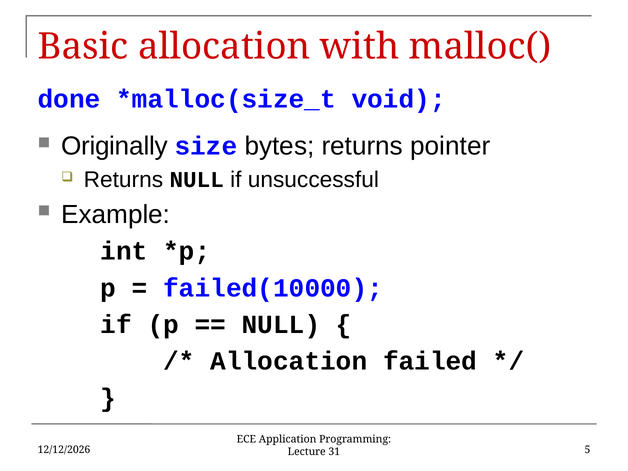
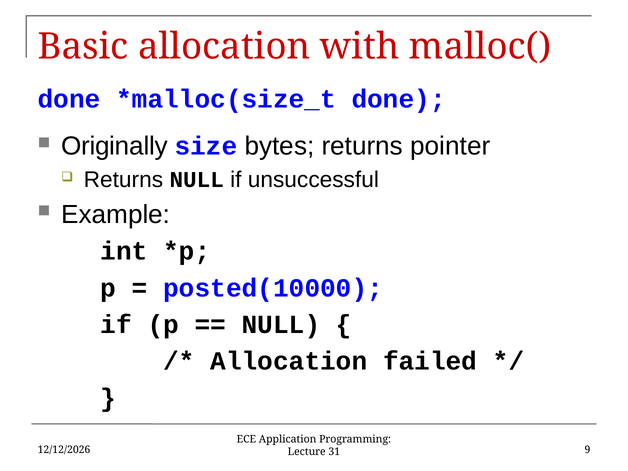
void: void -> done (399, 99)
failed(10000: failed(10000 -> posted(10000 (273, 288)
5: 5 -> 9 (587, 450)
